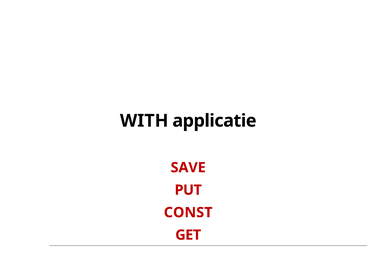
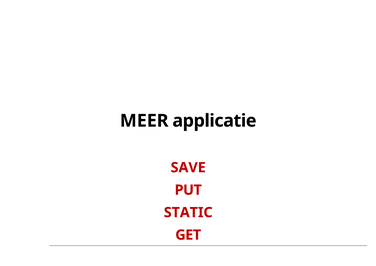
WITH: WITH -> MEER (144, 121)
CONST: CONST -> STATIC (188, 212)
